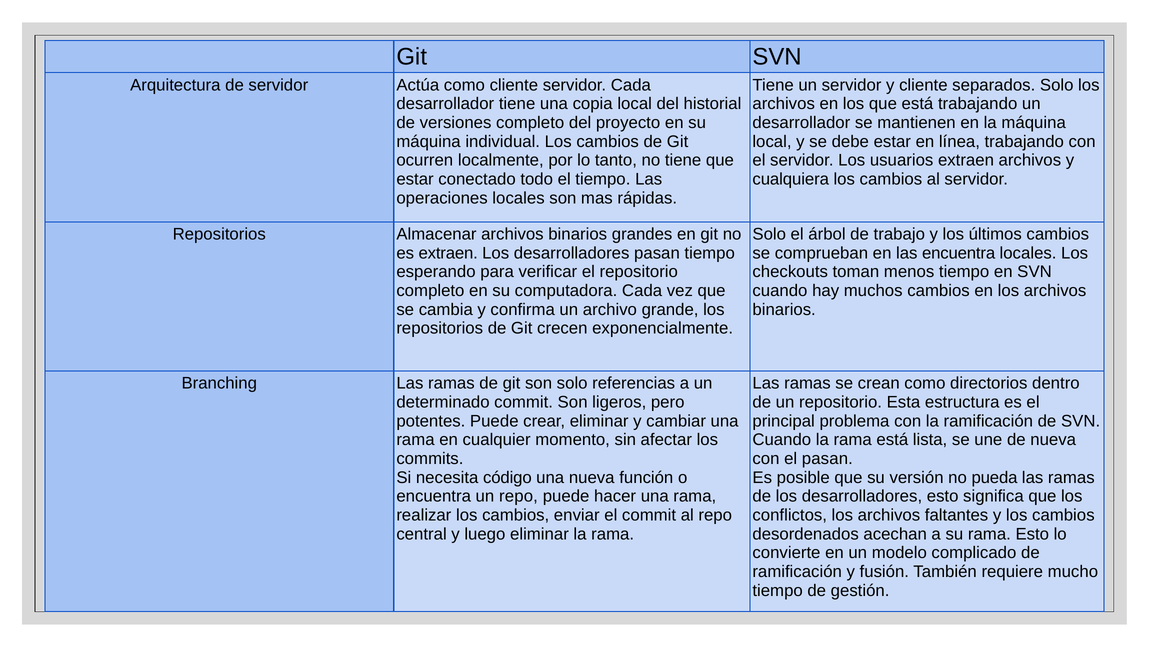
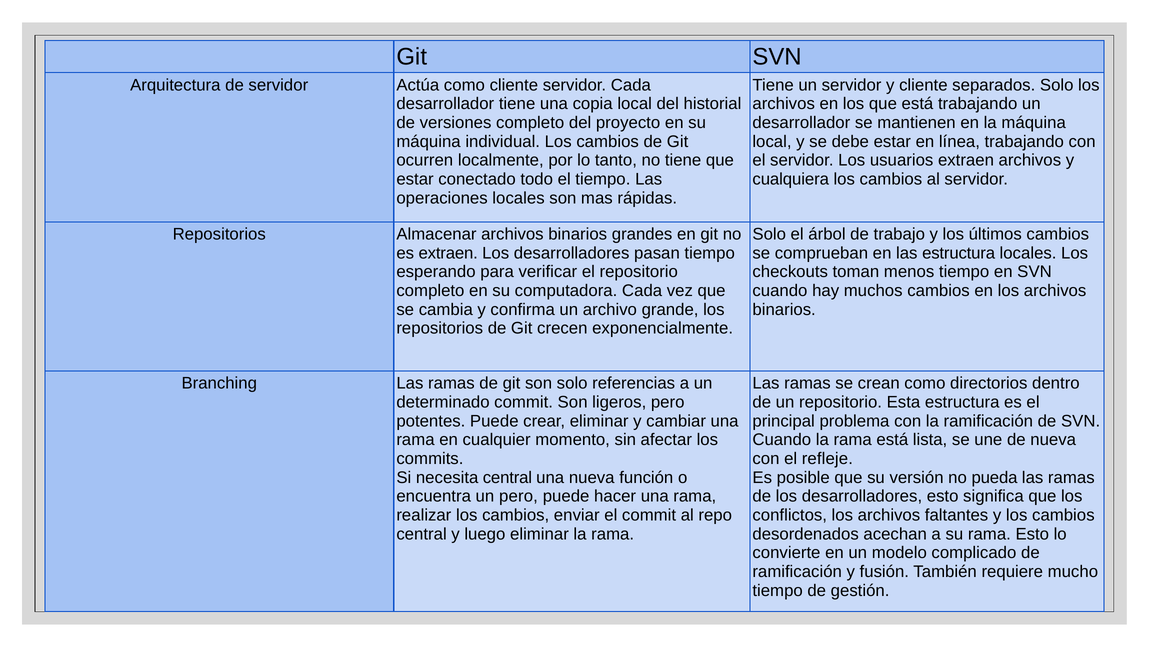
las encuentra: encuentra -> estructura (959, 253)
el pasan: pasan -> refleje (827, 458)
necesita código: código -> central (507, 477)
un repo: repo -> pero (518, 496)
